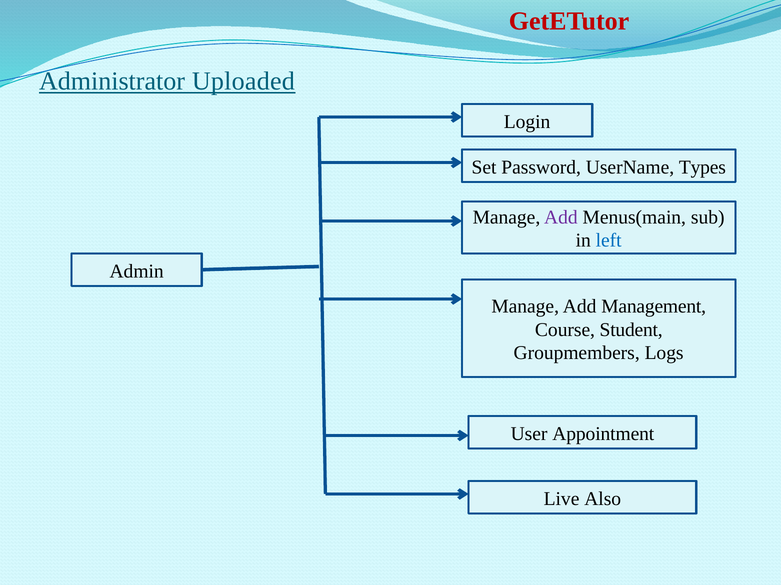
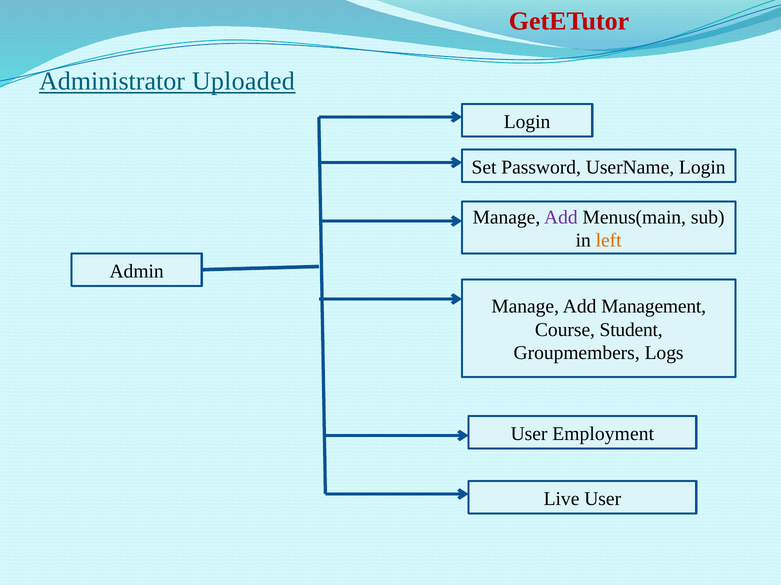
UserName Types: Types -> Login (702, 167)
left colour: blue -> orange (609, 241)
Appointment: Appointment -> Employment (603, 434)
Live Also: Also -> User (603, 499)
